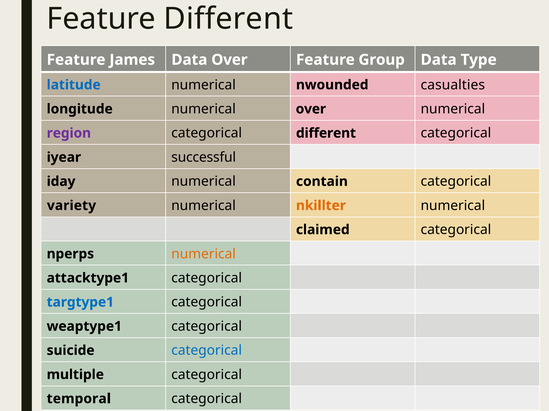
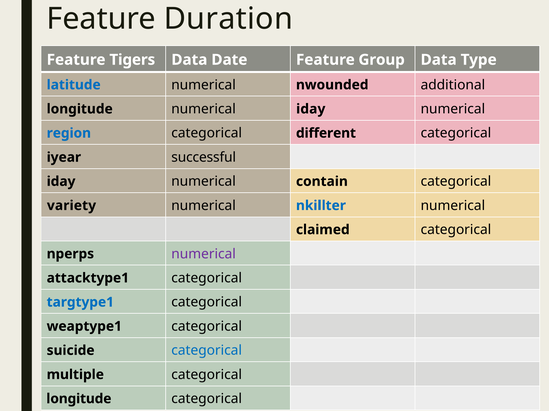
Feature Different: Different -> Duration (228, 19)
James: James -> Tigers (132, 60)
Data Over: Over -> Date (229, 60)
casualties: casualties -> additional (453, 85)
numerical over: over -> iday (311, 109)
region colour: purple -> blue (69, 133)
nkillter colour: orange -> blue (321, 206)
numerical colour: orange -> purple (204, 254)
temporal: temporal -> longitude (79, 399)
